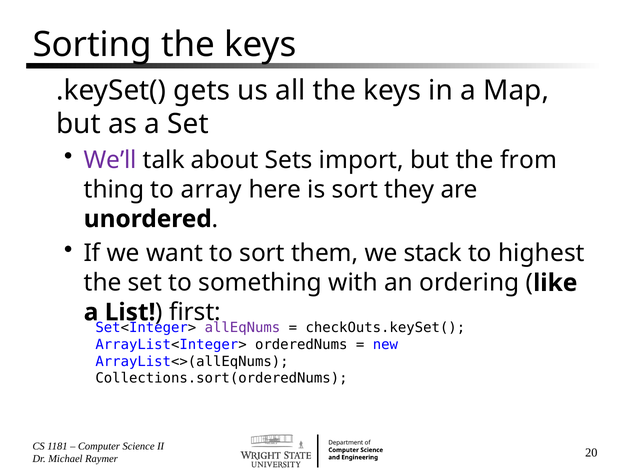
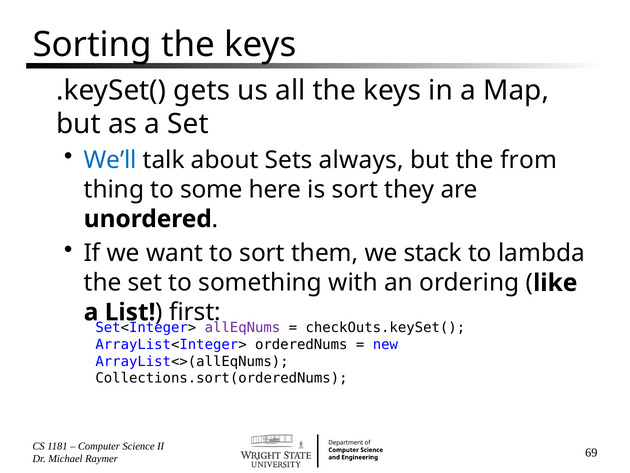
We’ll colour: purple -> blue (110, 160)
import: import -> always (361, 160)
array: array -> some (211, 189)
highest: highest -> lambda (541, 253)
20: 20 -> 69 (591, 452)
